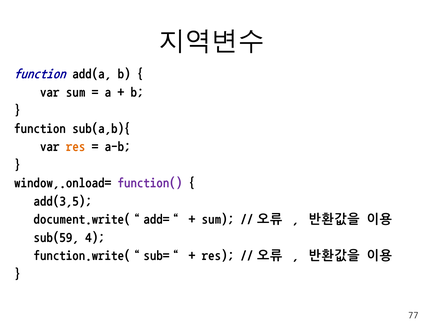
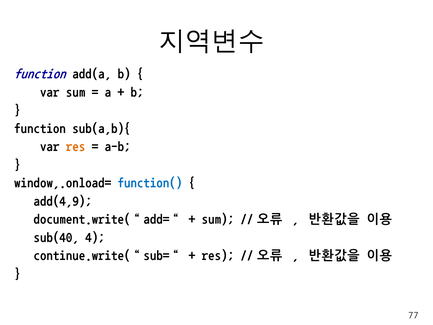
function( colour: purple -> blue (150, 182)
add(3,5: add(3,5 -> add(4,9 (63, 201)
sub(59: sub(59 -> sub(40 (56, 237)
function.write(“sub=“: function.write(“sub=“ -> continue.write(“sub=“ (108, 255)
